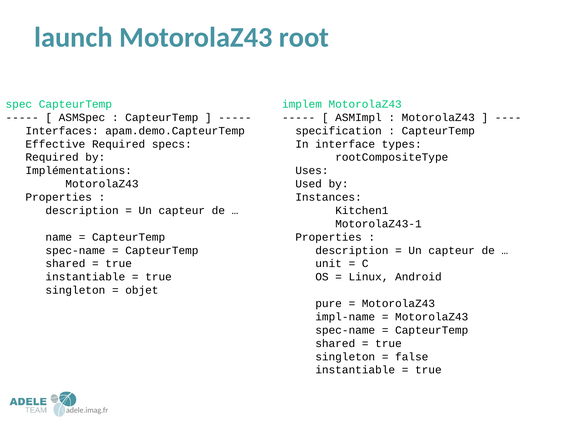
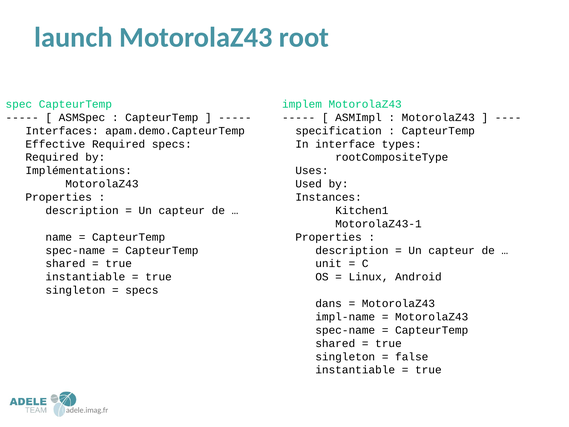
objet: objet -> specs (142, 290)
pure: pure -> dans (329, 303)
